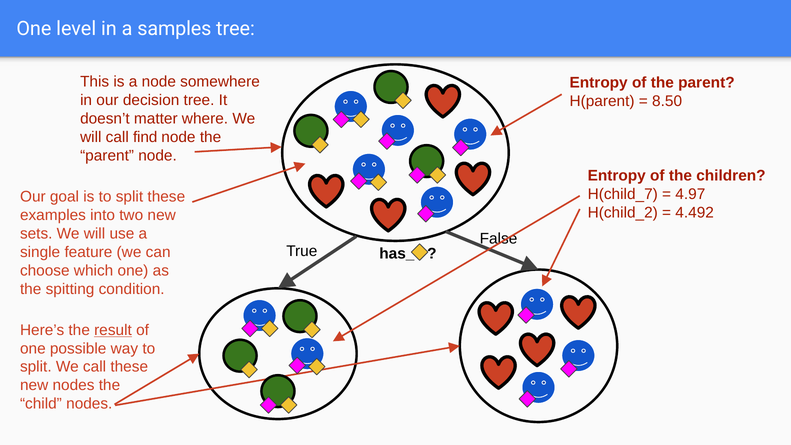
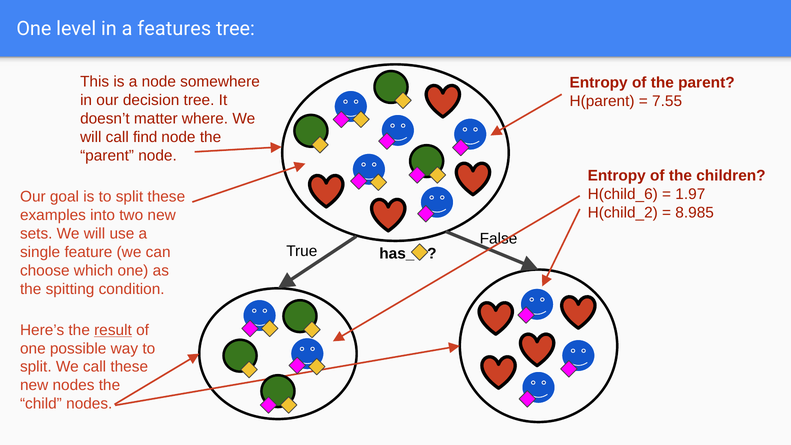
samples: samples -> features (174, 29)
8.50: 8.50 -> 7.55 (667, 101)
H(child_7: H(child_7 -> H(child_6 (623, 194)
4.97: 4.97 -> 1.97 (690, 194)
4.492: 4.492 -> 8.985 (695, 212)
